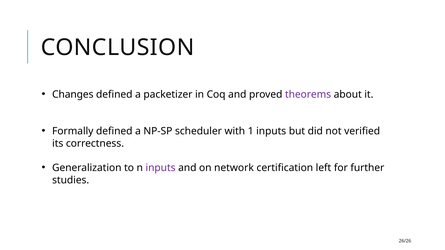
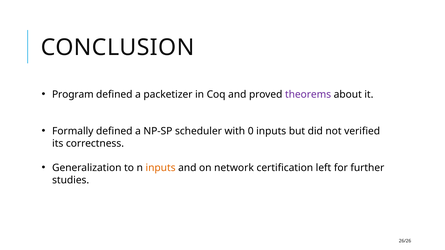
Changes: Changes -> Program (73, 95)
1: 1 -> 0 (251, 131)
inputs colour: purple -> orange (161, 168)
